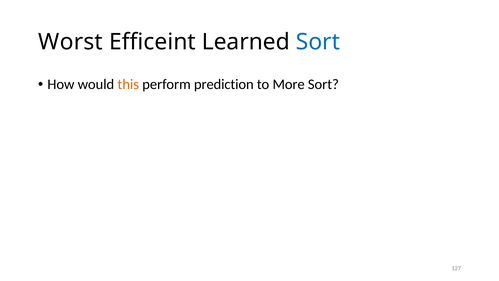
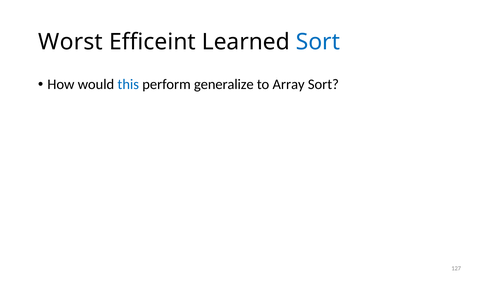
this colour: orange -> blue (128, 84)
prediction: prediction -> generalize (224, 84)
More: More -> Array (289, 84)
